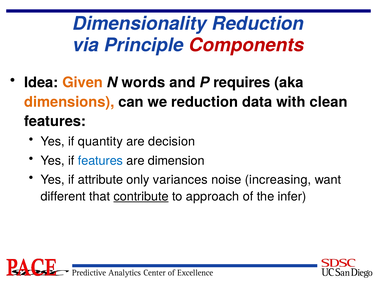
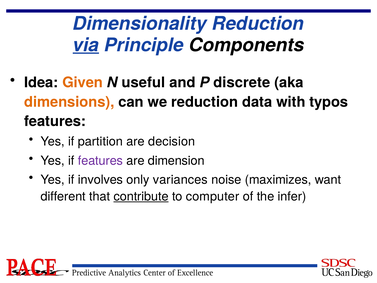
via underline: none -> present (86, 45)
Components colour: red -> black (246, 45)
words: words -> useful (143, 83)
requires: requires -> discrete (242, 83)
clean: clean -> typos (329, 102)
quantity: quantity -> partition (100, 141)
features colour: blue -> purple (100, 161)
attribute: attribute -> involves (100, 180)
increasing: increasing -> maximizes (278, 180)
approach: approach -> computer (213, 196)
